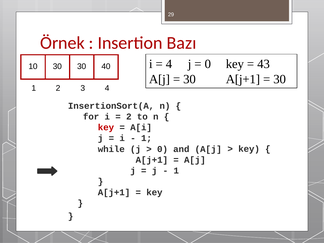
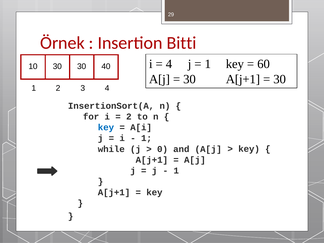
Bazı: Bazı -> Bitti (182, 43)
0: 0 -> 1 (208, 64)
43: 43 -> 60 (264, 64)
key colour: red -> blue (106, 127)
